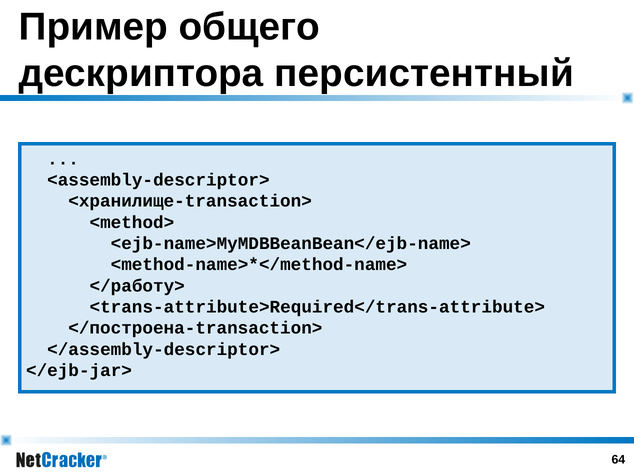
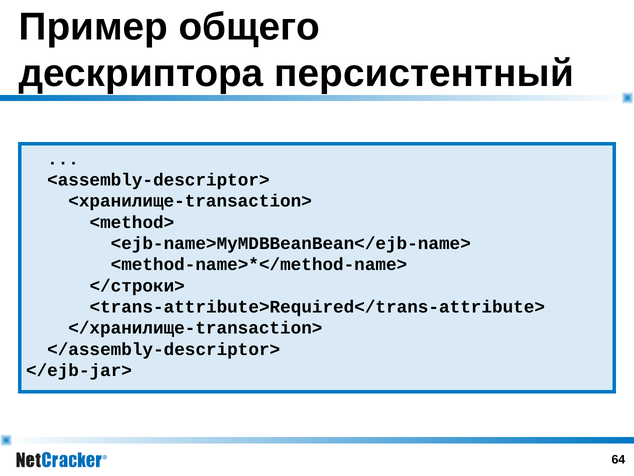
</работу>: </работу> -> </строки> (137, 286)
</построена-transaction>: </построена-transaction> -> </хранилище-transaction> (195, 328)
